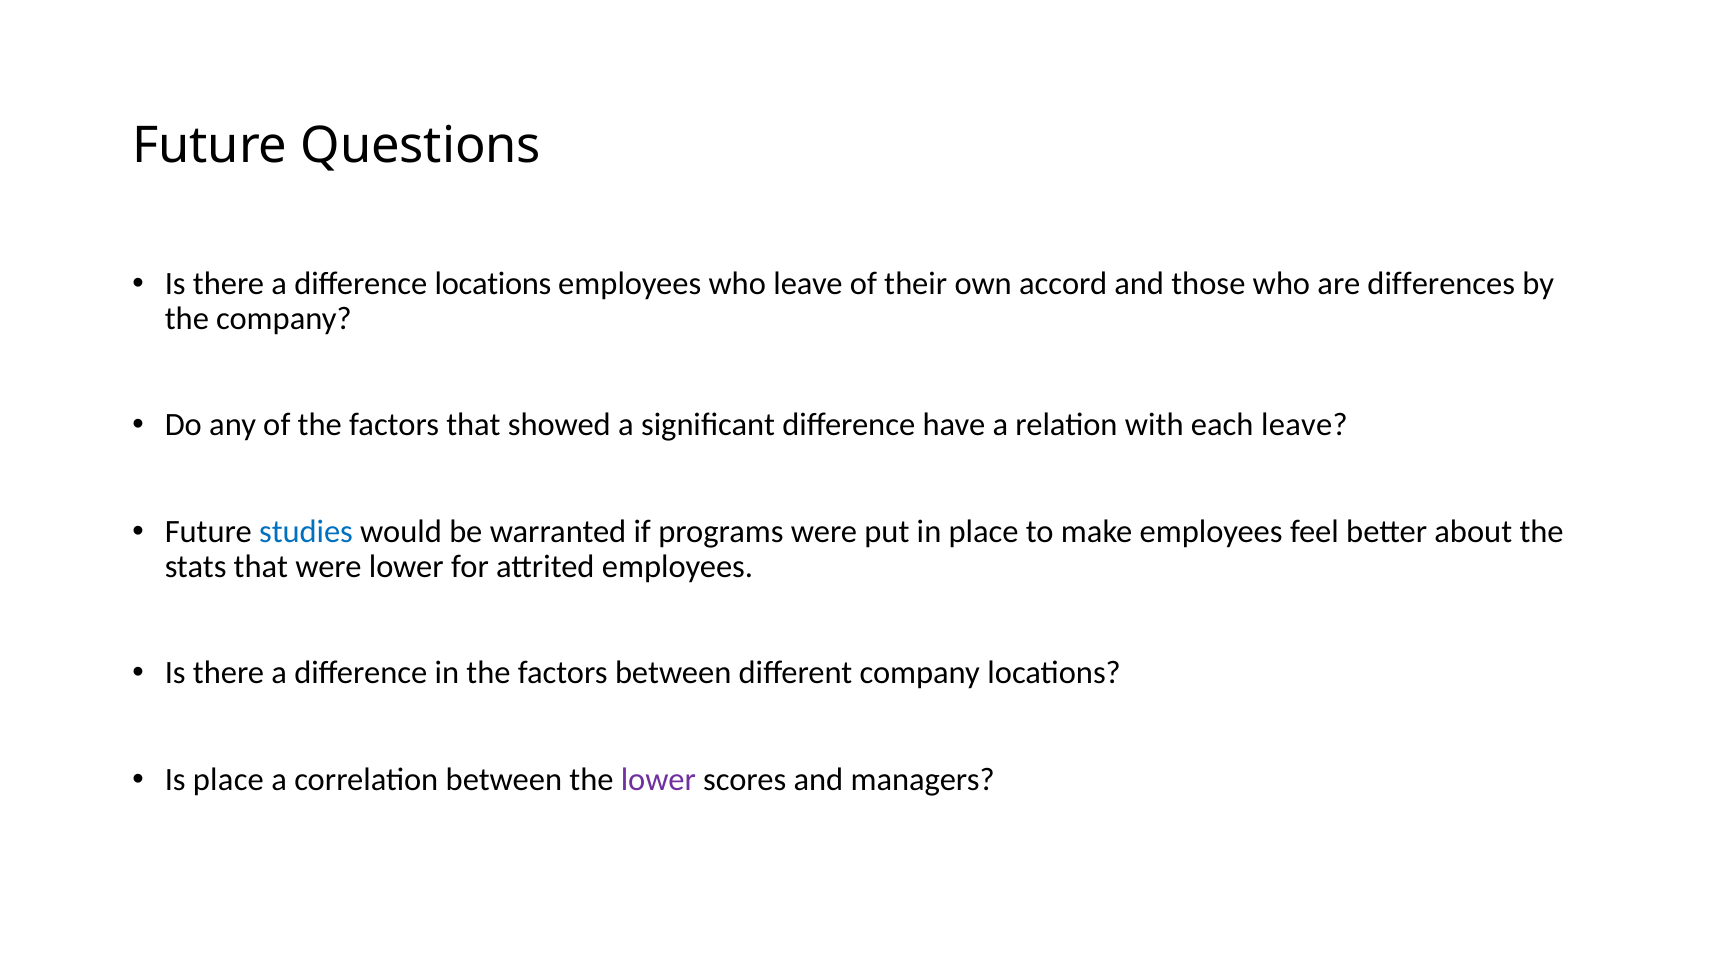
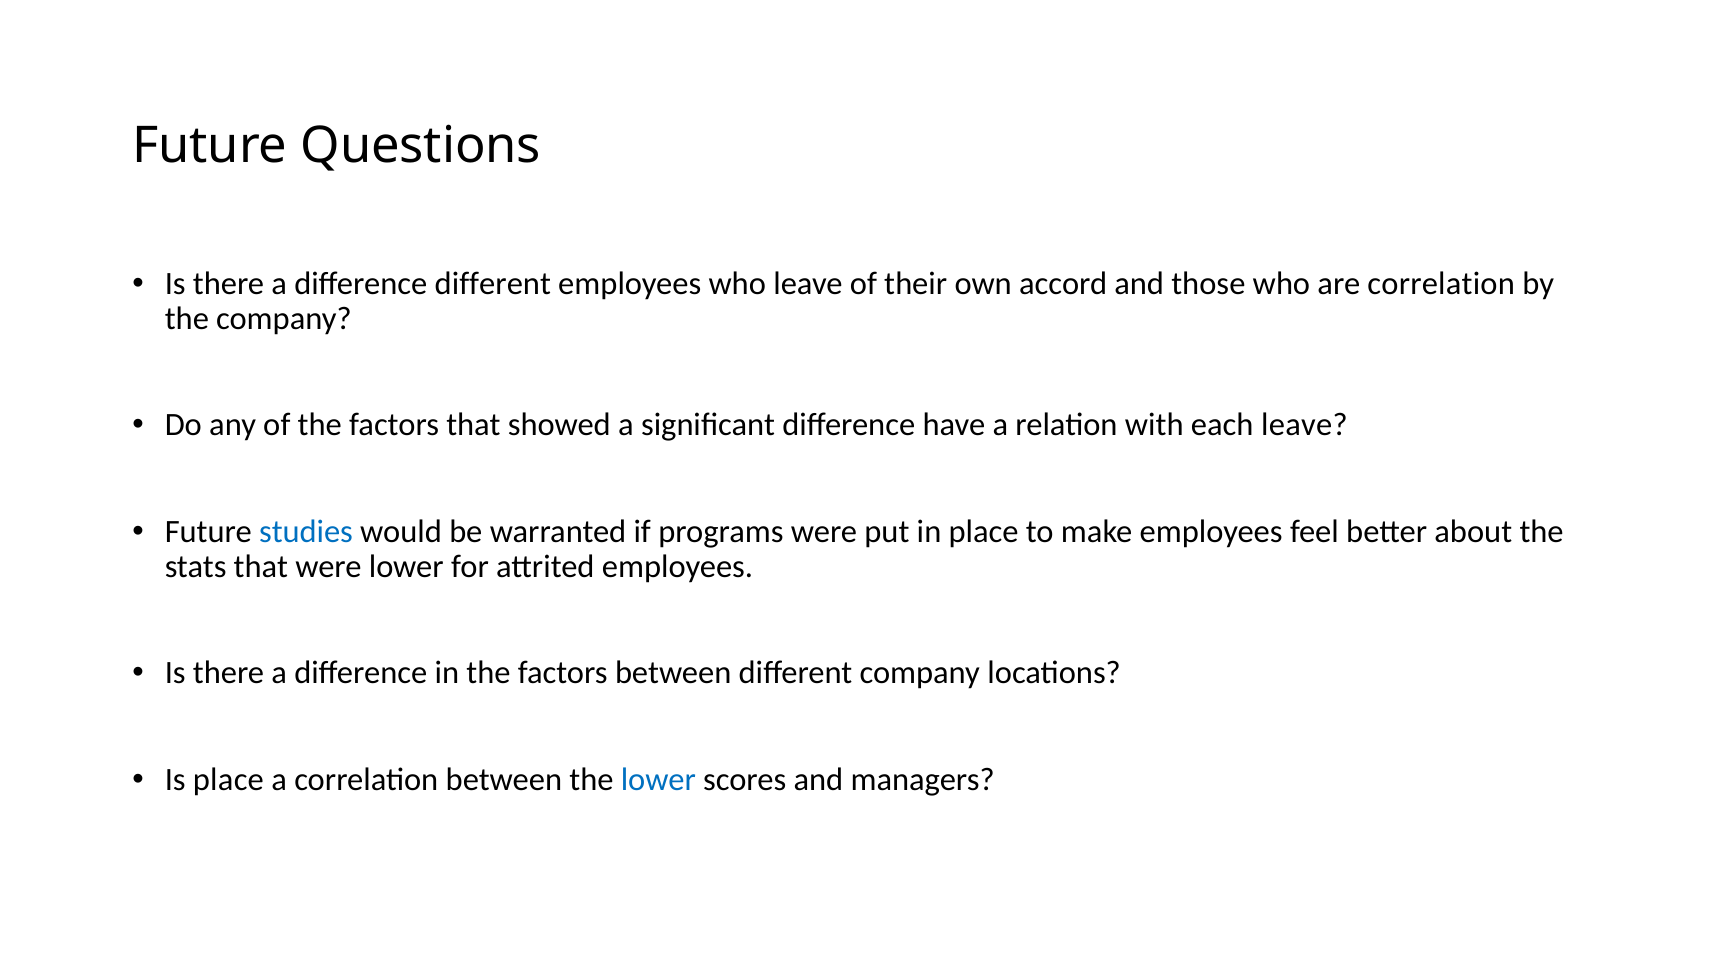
difference locations: locations -> different (493, 284)
are differences: differences -> correlation (1441, 284)
lower colour: purple -> blue (658, 780)
